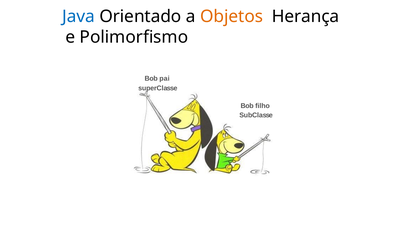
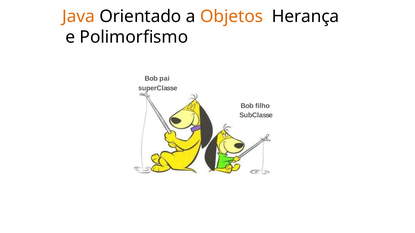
Java colour: blue -> orange (79, 17)
